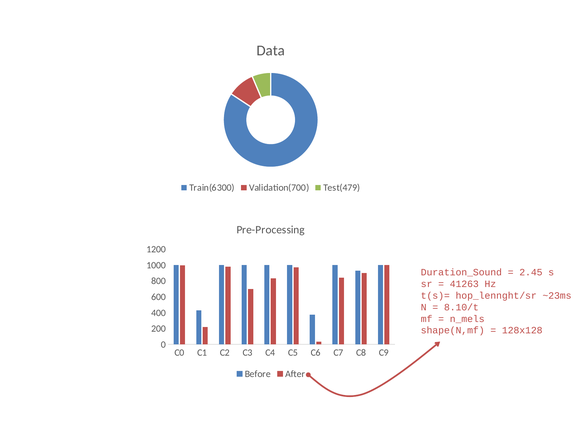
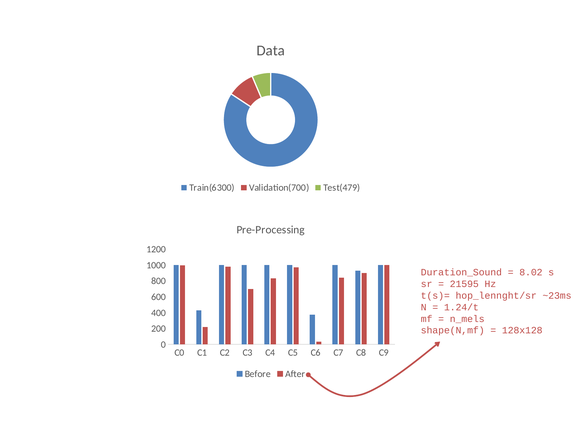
2.45: 2.45 -> 8.02 (531, 272)
41263: 41263 -> 21595 (464, 284)
8.10/t: 8.10/t -> 1.24/t (461, 307)
